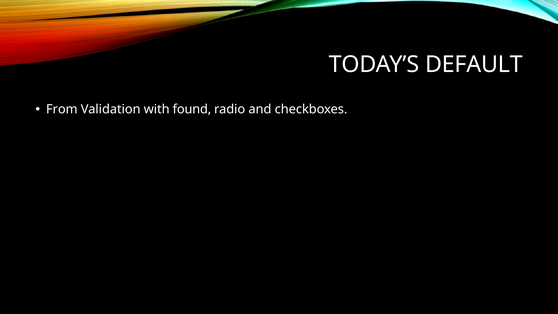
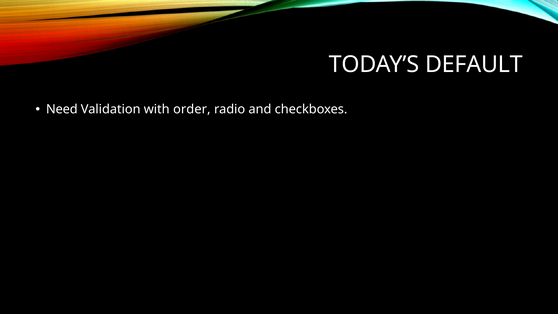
From: From -> Need (62, 109)
found: found -> order (192, 109)
